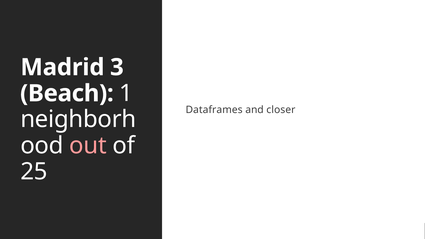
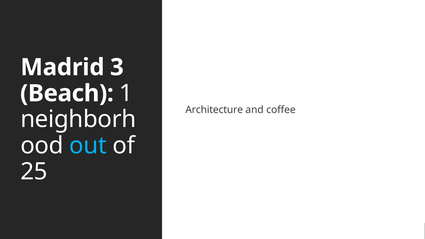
Dataframes: Dataframes -> Architecture (214, 110)
closer: closer -> coffee (281, 110)
out colour: pink -> light blue (88, 145)
